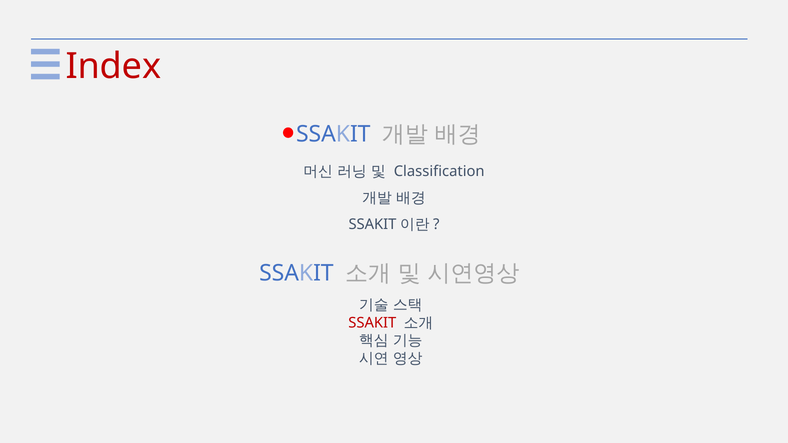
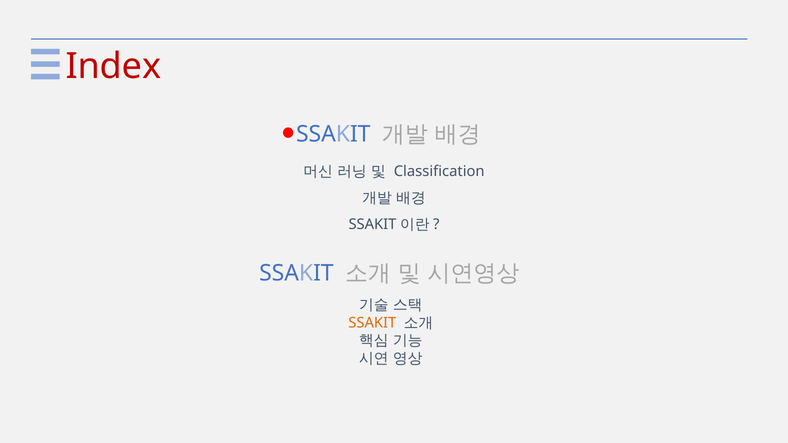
SSAKIT colour: red -> orange (372, 323)
